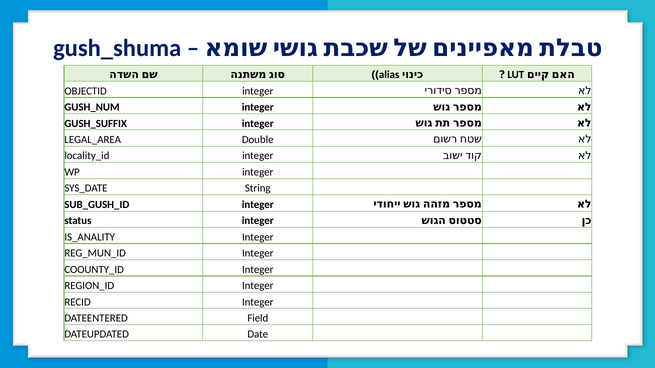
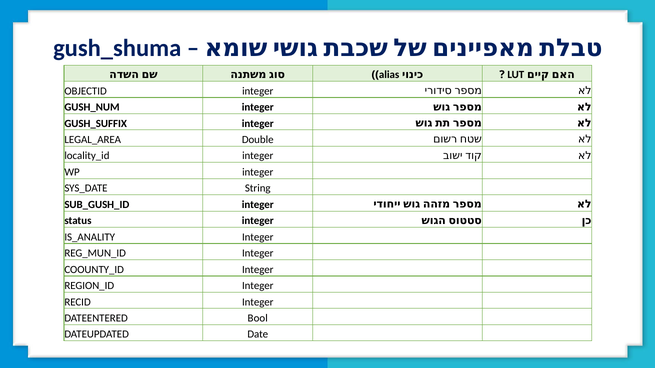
Field: Field -> Bool (258, 319)
